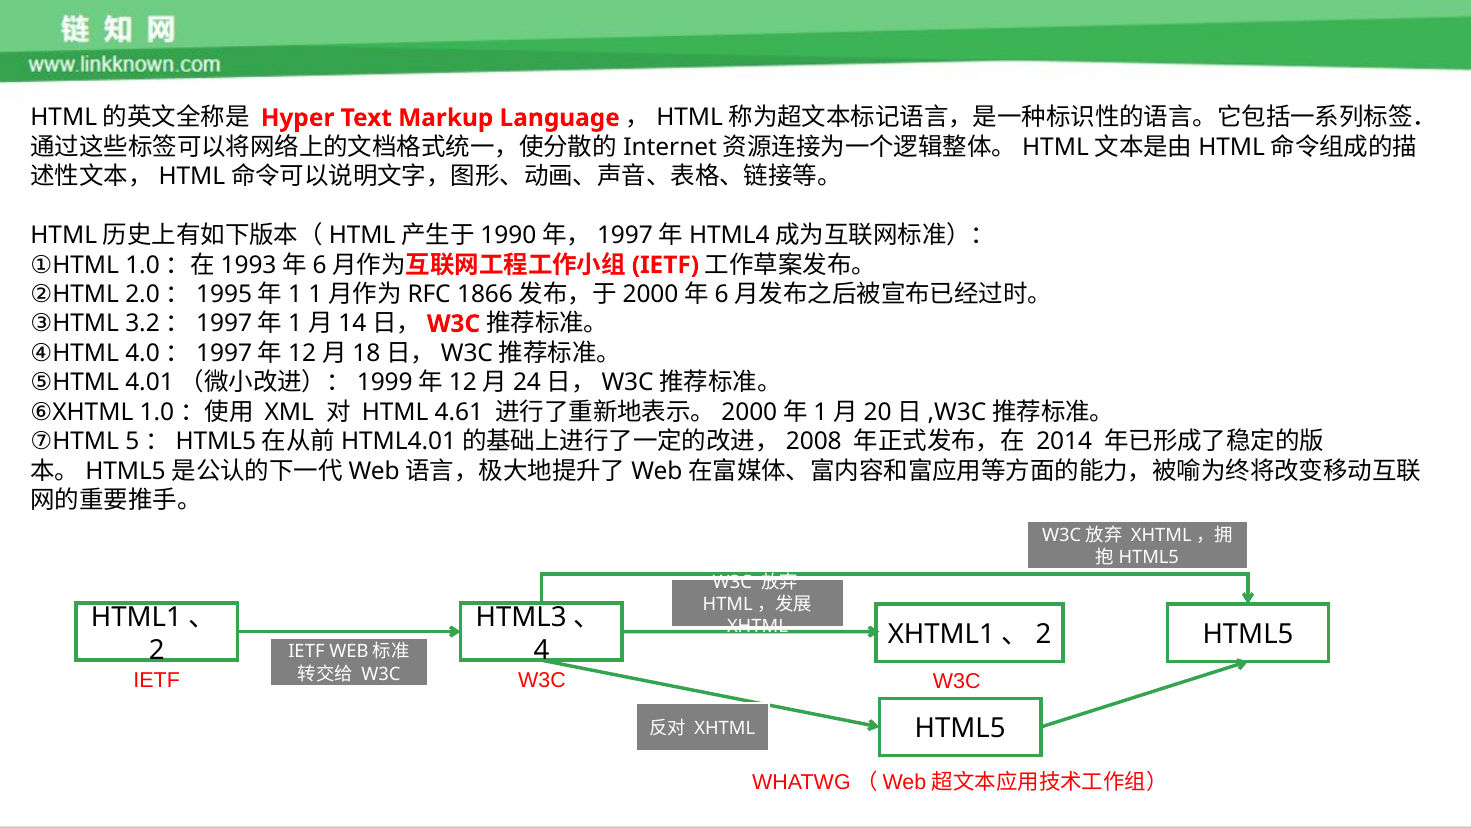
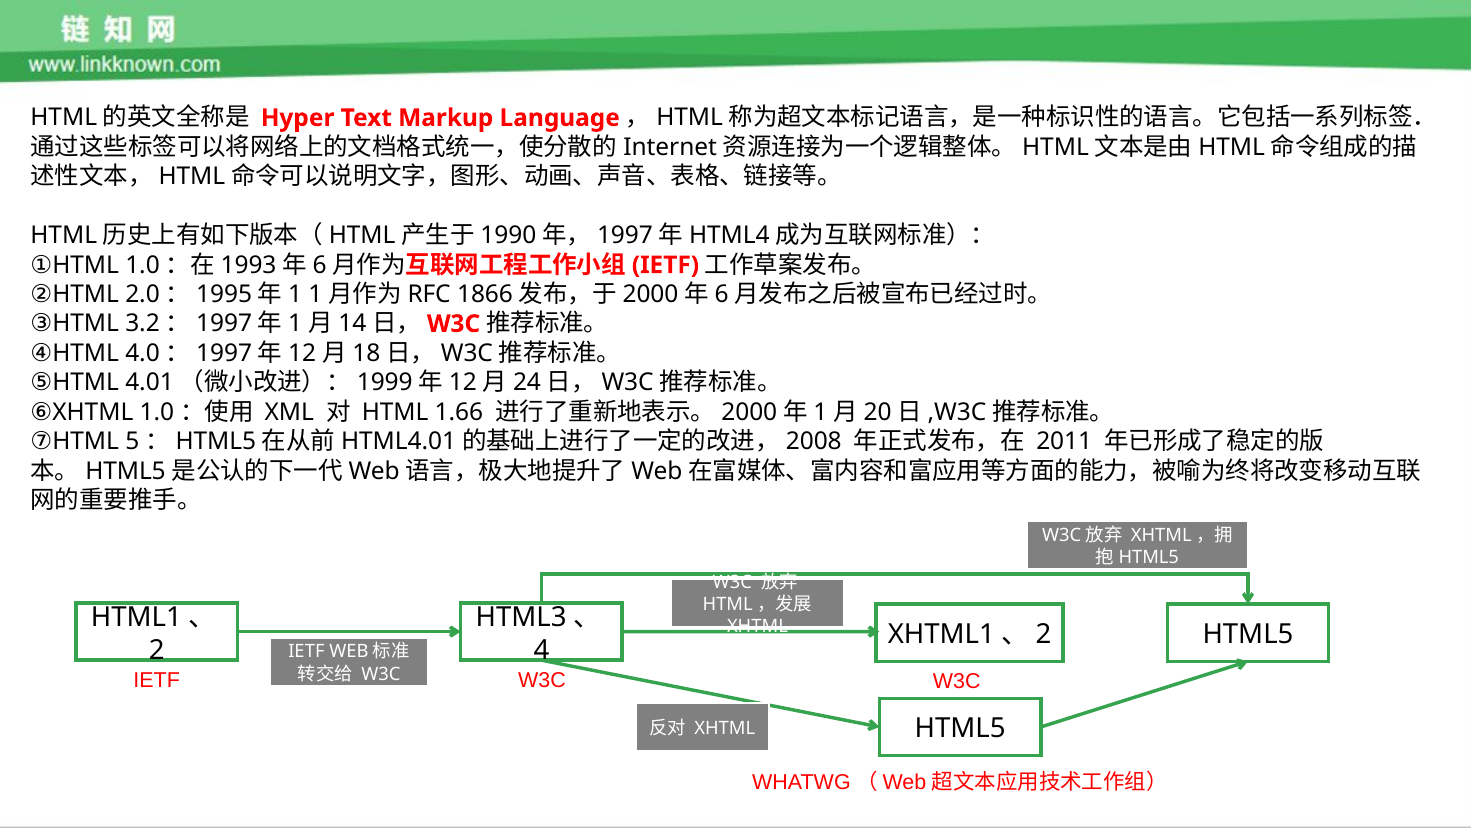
4.61: 4.61 -> 1.66 (459, 412)
2014: 2014 -> 2011 (1064, 441)
